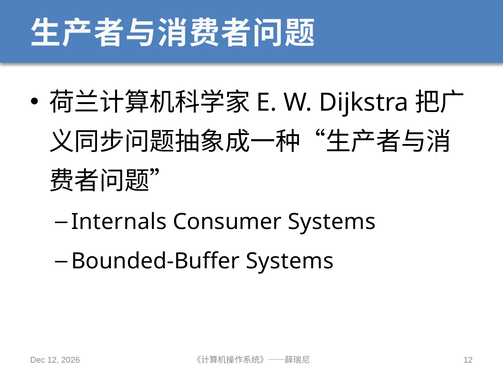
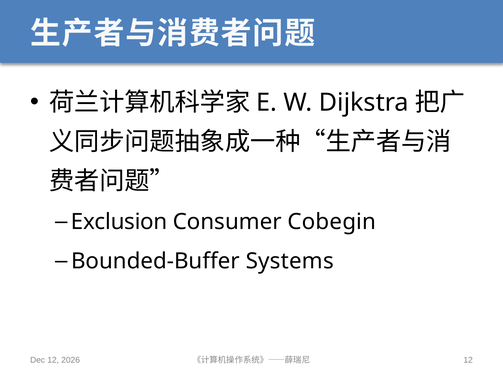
Internals: Internals -> Exclusion (119, 222)
Consumer Systems: Systems -> Cobegin (332, 222)
